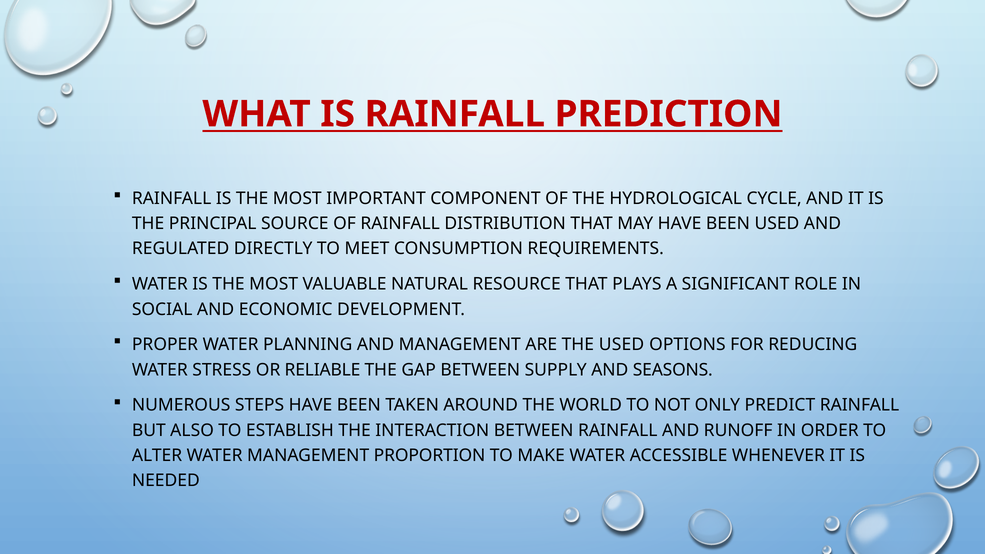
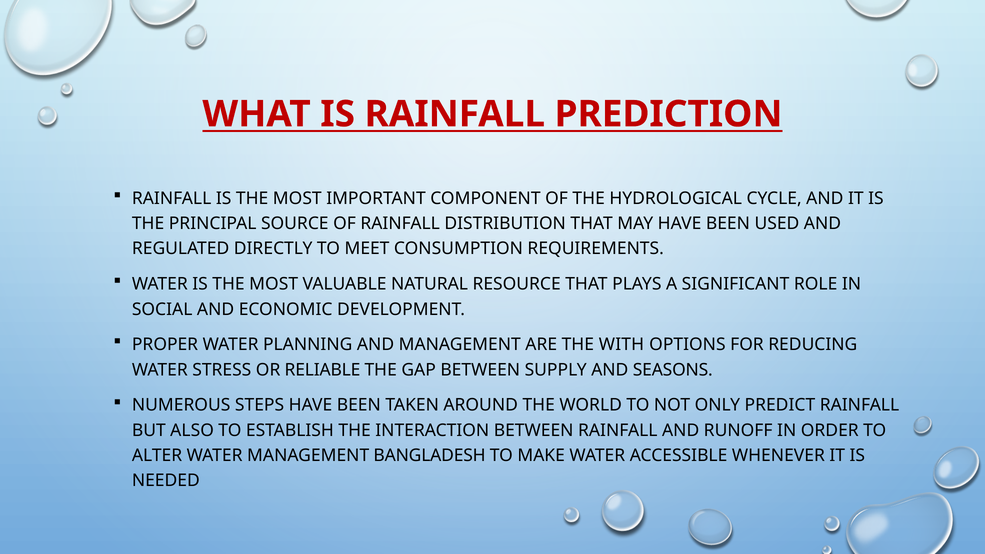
THE USED: USED -> WITH (622, 345)
PROPORTION: PROPORTION -> BANGLADESH (430, 455)
